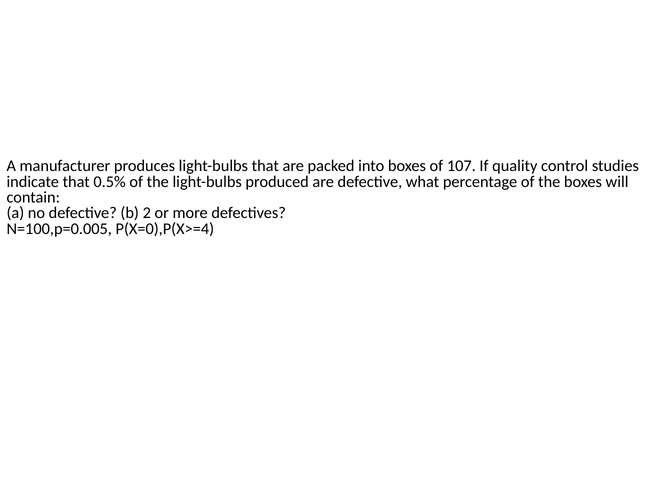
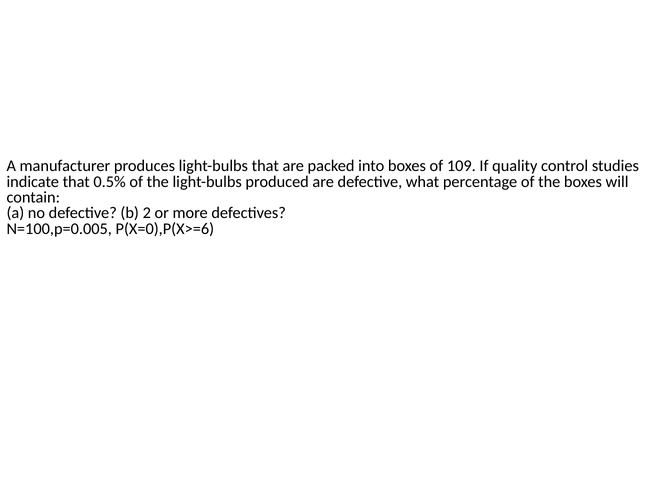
107: 107 -> 109 (461, 166)
P(X=0),P(X>=4: P(X=0),P(X>=4 -> P(X=0),P(X>=6 (165, 229)
